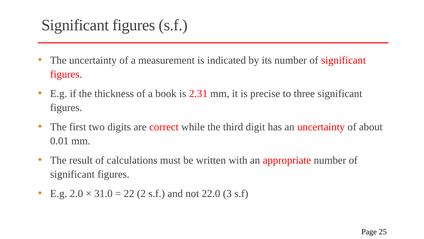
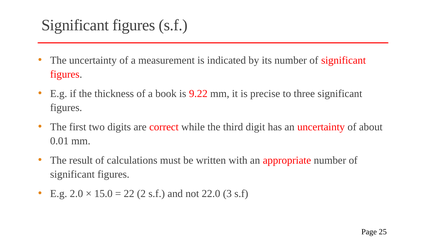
2.31: 2.31 -> 9.22 (198, 93)
31.0: 31.0 -> 15.0 (103, 193)
